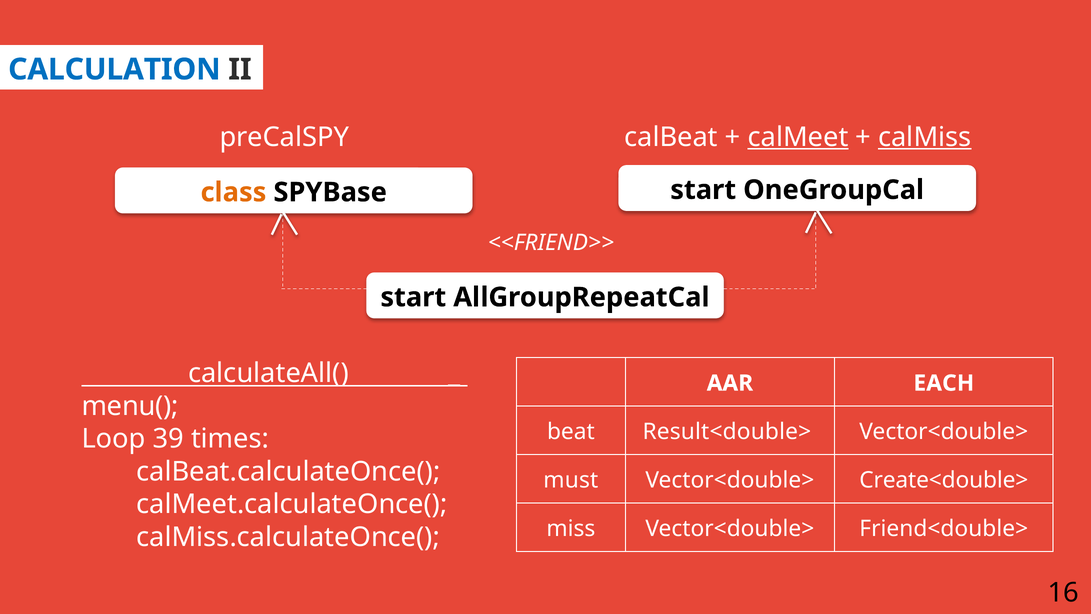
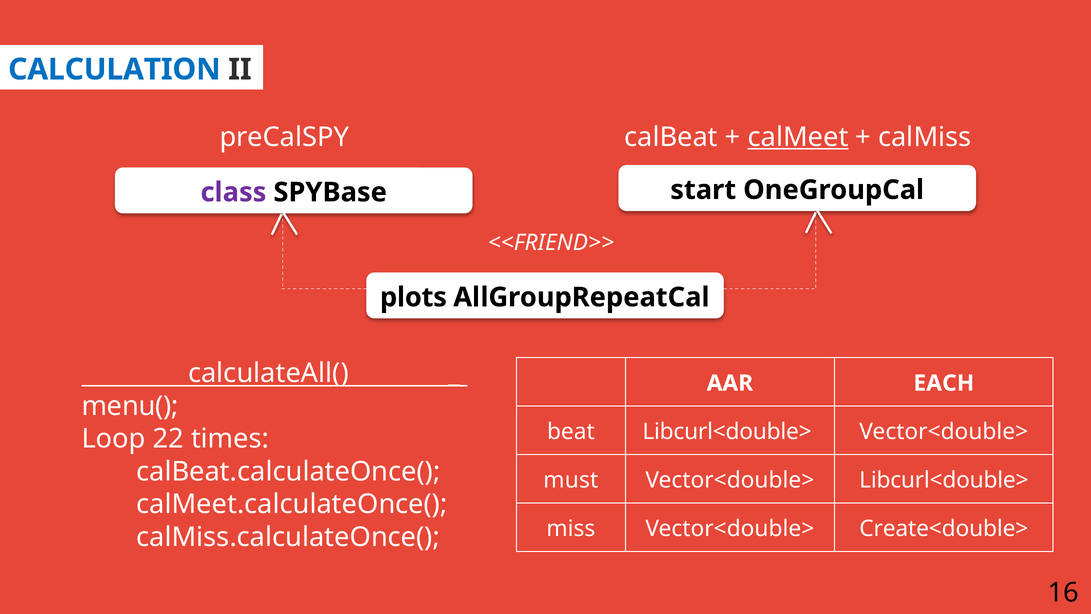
calMiss underline: present -> none (925, 137)
class colour: orange -> purple (233, 192)
start: start -> plots (413, 297)
beat Result<double>: Result<double> -> Libcurl<double> (727, 431)
39: 39 -> 22 (168, 439)
Vector<double> Create<double>: Create<double> -> Libcurl<double> (944, 480)
Friend<double>: Friend<double> -> Create<double> (944, 528)
